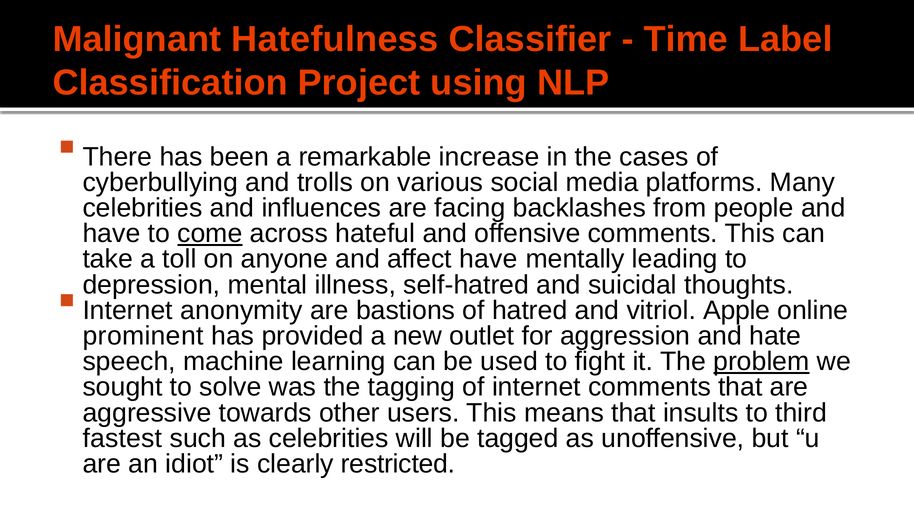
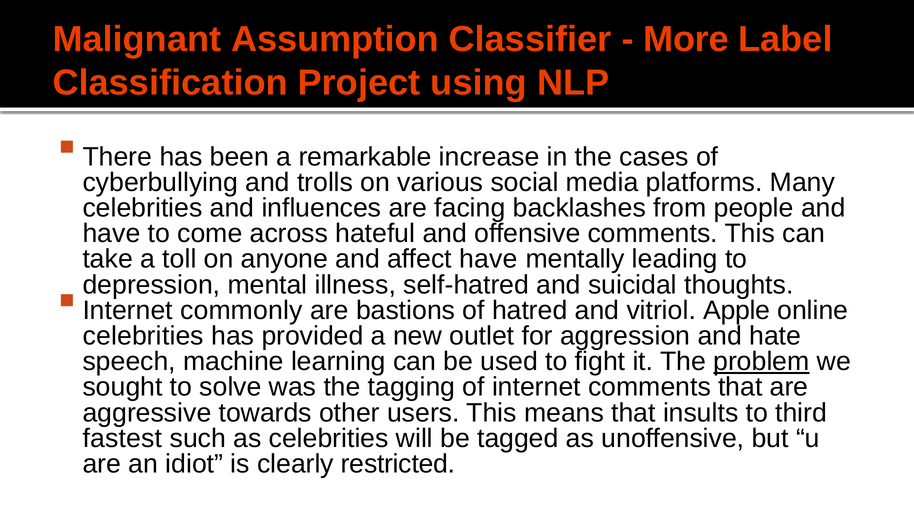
Hatefulness: Hatefulness -> Assumption (335, 39)
Time: Time -> More (686, 39)
come underline: present -> none (210, 234)
anonymity: anonymity -> commonly (241, 310)
prominent: prominent -> celebrities (143, 336)
